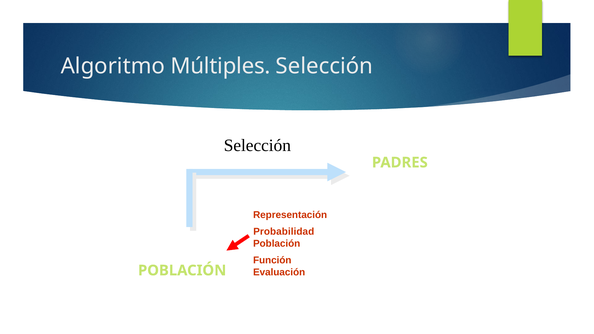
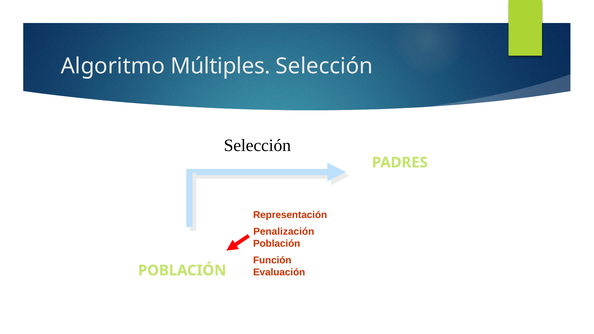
Probabilidad: Probabilidad -> Penalización (284, 232)
